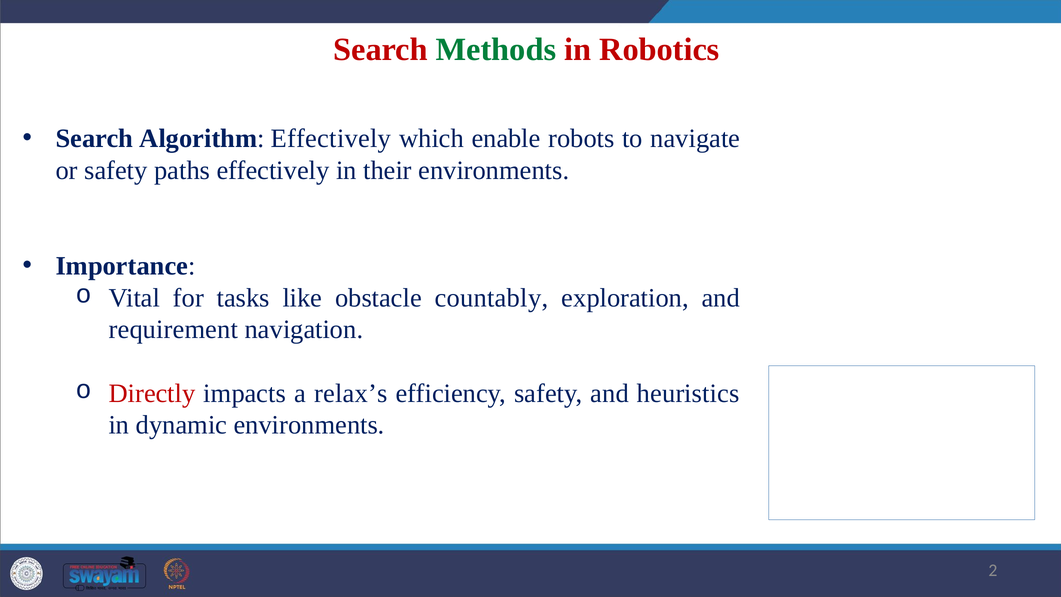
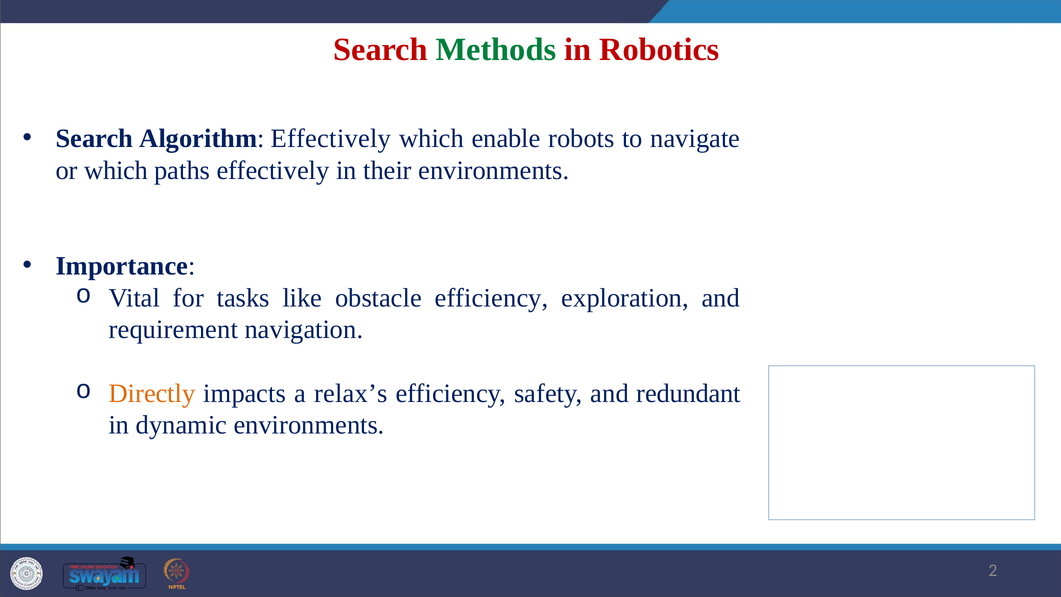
or safety: safety -> which (116, 170)
obstacle countably: countably -> efficiency (492, 298)
Directly colour: red -> orange (152, 393)
heuristics: heuristics -> redundant (688, 393)
